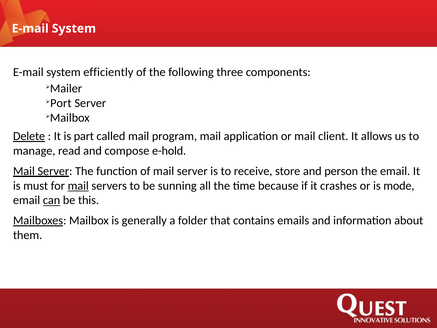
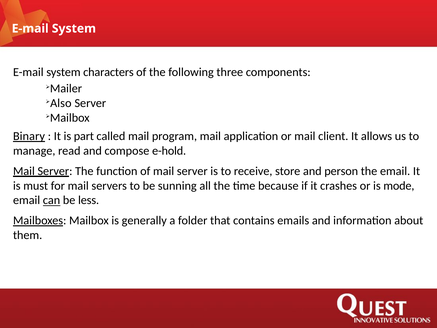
efficiently: efficiently -> characters (108, 72)
Port: Port -> Also (61, 103)
Delete: Delete -> Binary (29, 136)
mail underline: present -> none (78, 186)
this: this -> less (89, 200)
